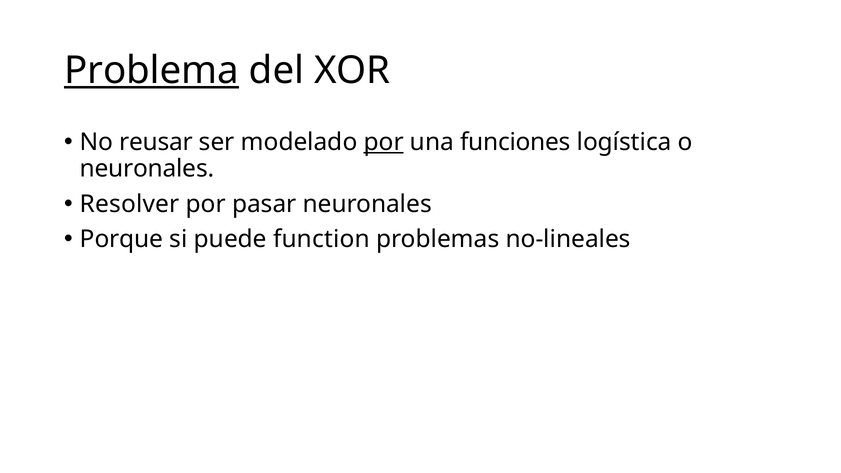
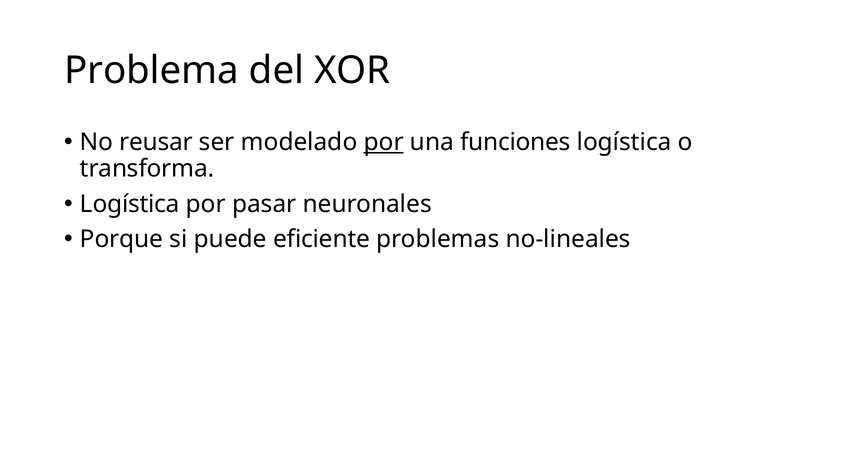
Problema underline: present -> none (152, 71)
neuronales: neuronales -> transforma (147, 169)
Resolver: Resolver -> Logística (130, 204)
function: function -> eficiente (322, 239)
